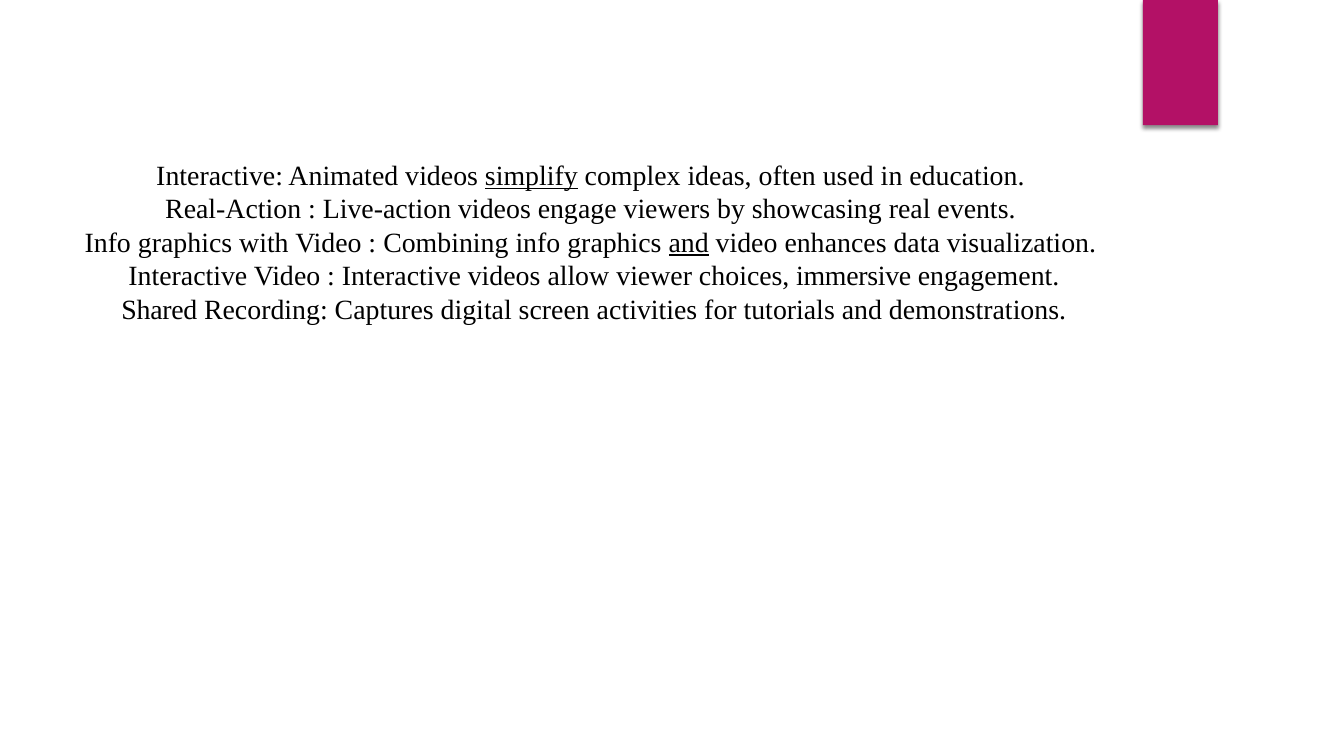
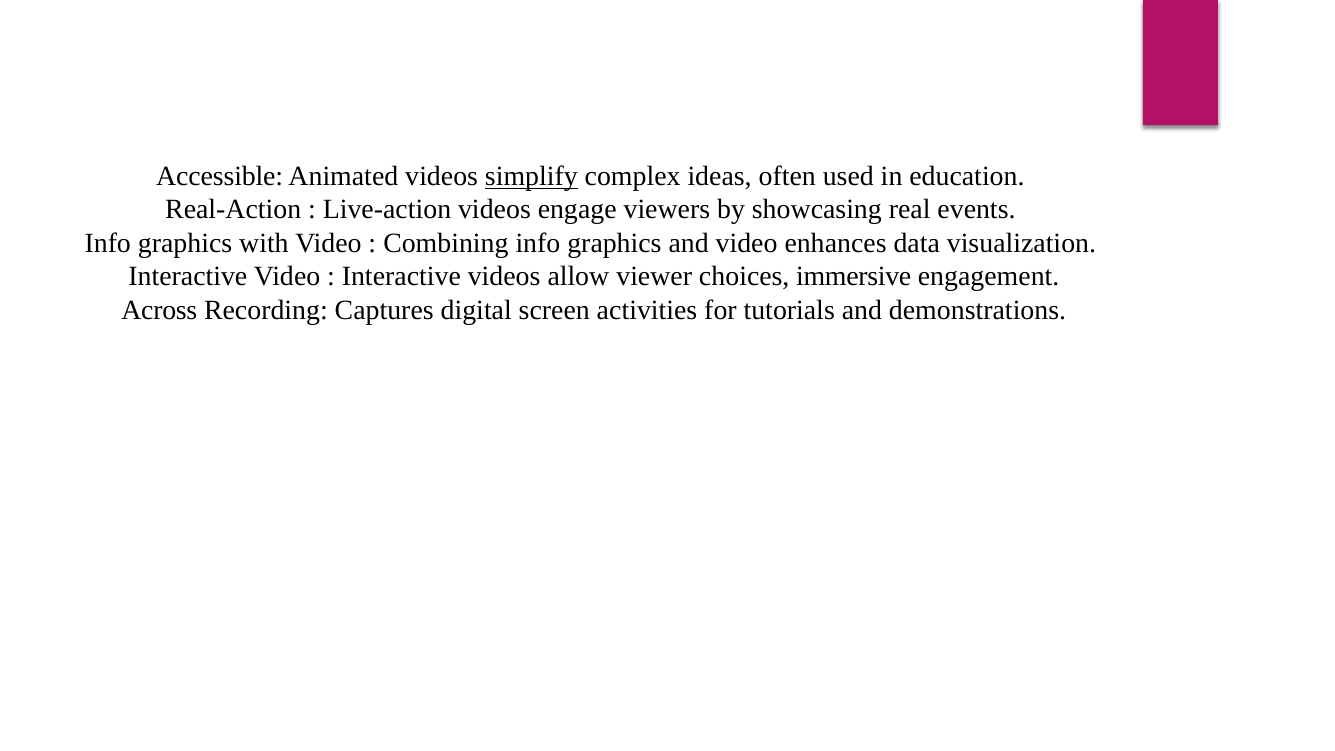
Interactive: Interactive -> Accessible (220, 176)
and underline: present -> none (689, 243)
Shared: Shared -> Across (159, 310)
